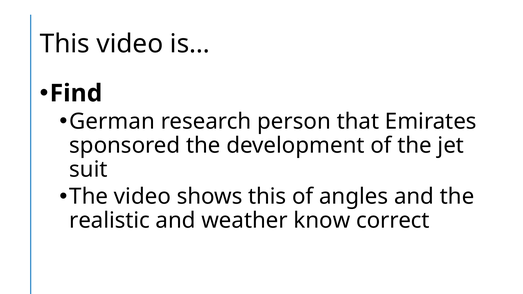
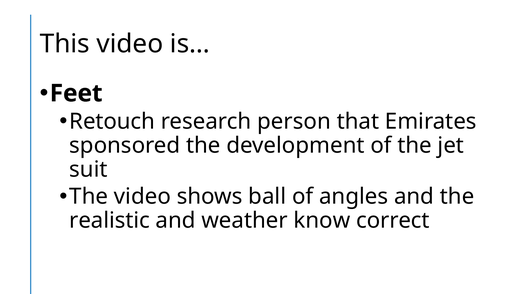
Find: Find -> Feet (76, 93)
German: German -> Retouch (112, 121)
shows this: this -> ball (267, 197)
